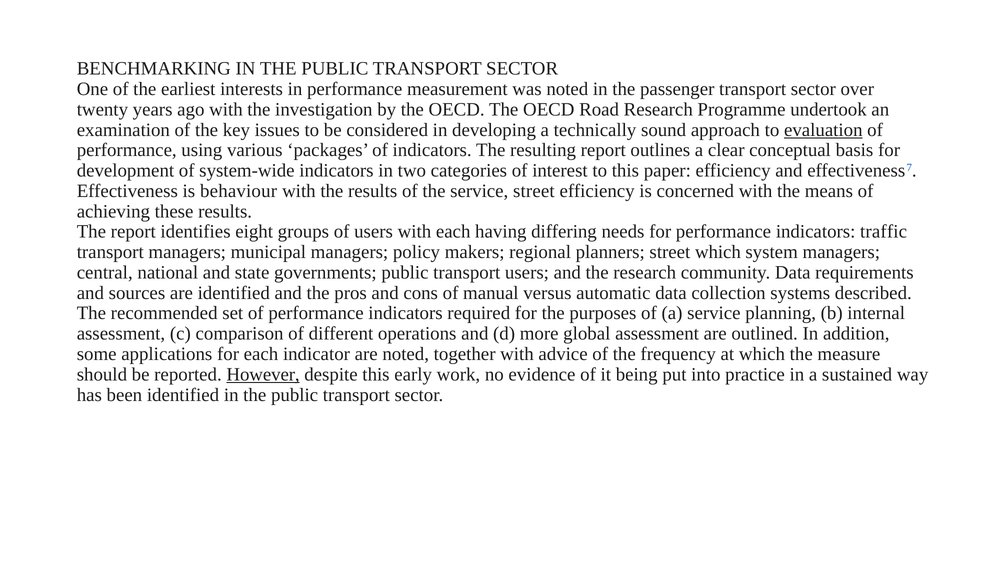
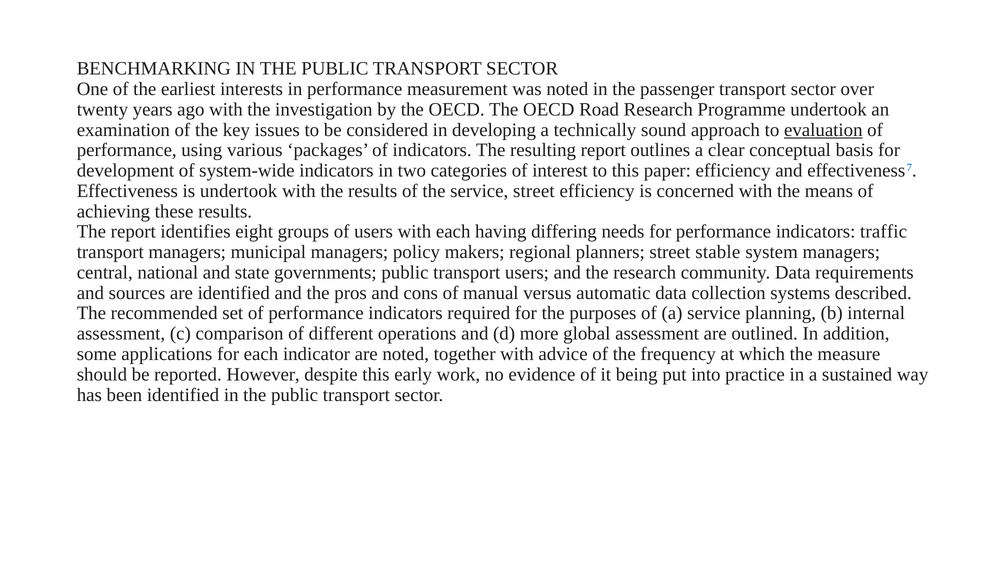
is behaviour: behaviour -> undertook (239, 191)
street which: which -> stable (718, 252)
However underline: present -> none (263, 375)
